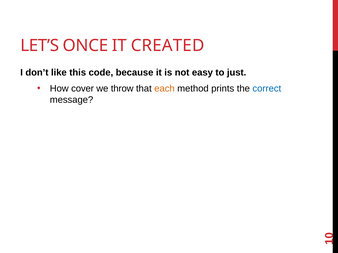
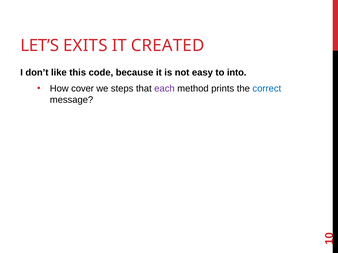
ONCE: ONCE -> EXITS (85, 46)
just: just -> into (237, 73)
throw: throw -> steps (122, 89)
each colour: orange -> purple (164, 89)
